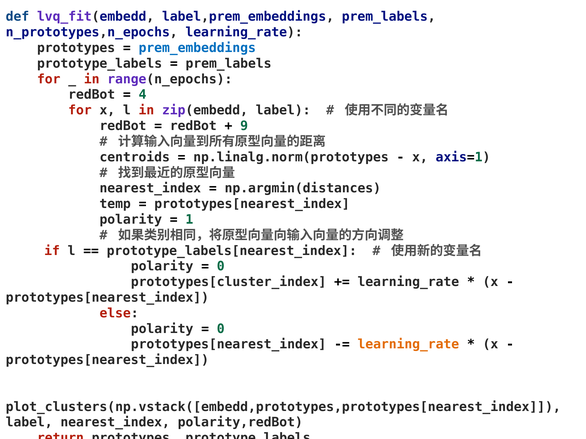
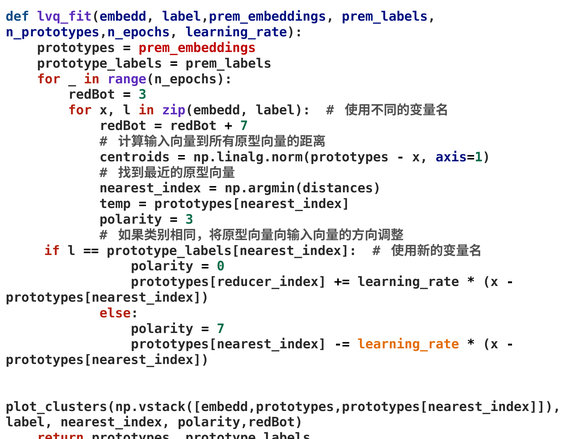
prem_embeddings colour: blue -> red (197, 48)
4: 4 -> 3 (143, 95)
9: 9 -> 7 (244, 126)
1: 1 -> 3 (189, 220)
prototypes[cluster_index: prototypes[cluster_index -> prototypes[reducer_index (229, 282)
0: 0 -> 7 (221, 329)
